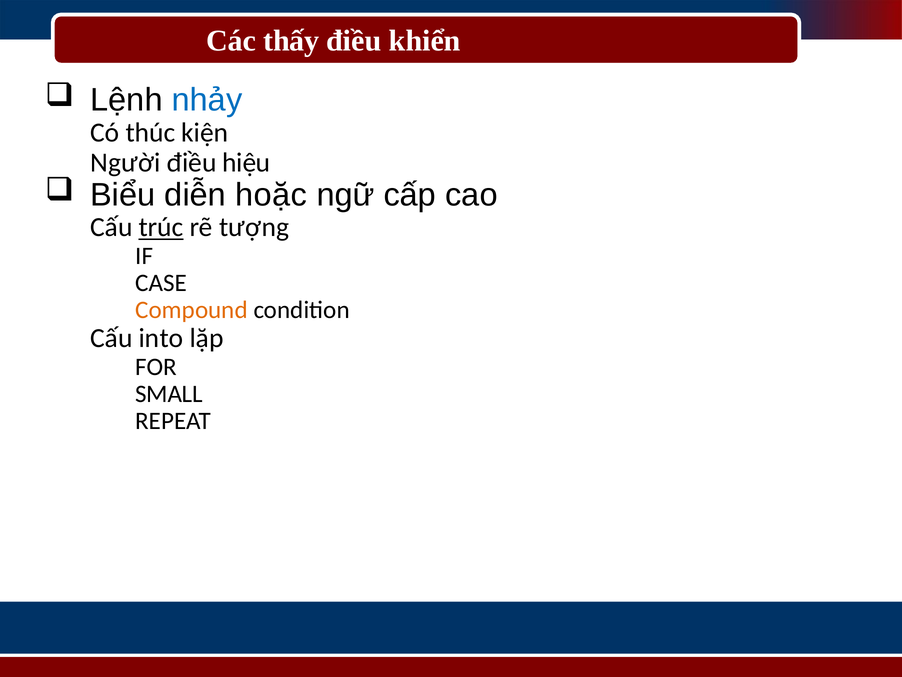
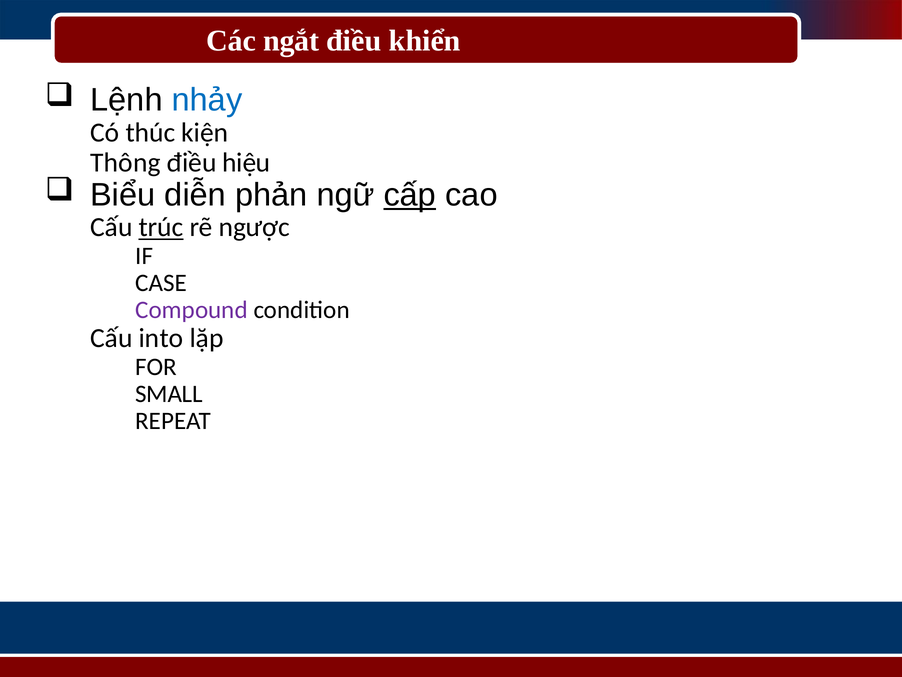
thấy: thấy -> ngắt (291, 41)
Người: Người -> Thông (125, 162)
hoặc: hoặc -> phản (271, 195)
cấp underline: none -> present (410, 195)
tượng: tượng -> ngược (254, 227)
Compound colour: orange -> purple (192, 310)
